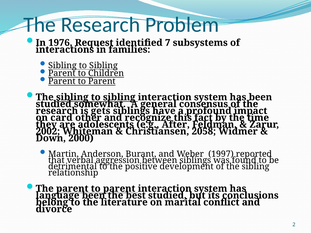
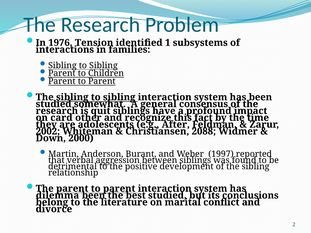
Request: Request -> Tension (94, 43)
7: 7 -> 1 (168, 43)
gets: gets -> quit (101, 111)
2058: 2058 -> 2088 (204, 132)
language: language -> dilemma (58, 196)
